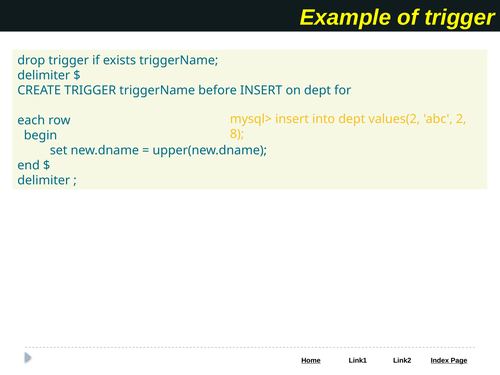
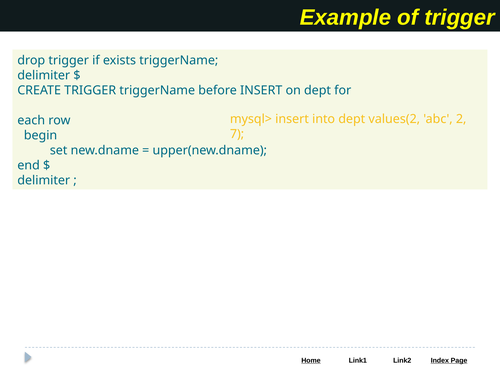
8: 8 -> 7 (237, 134)
